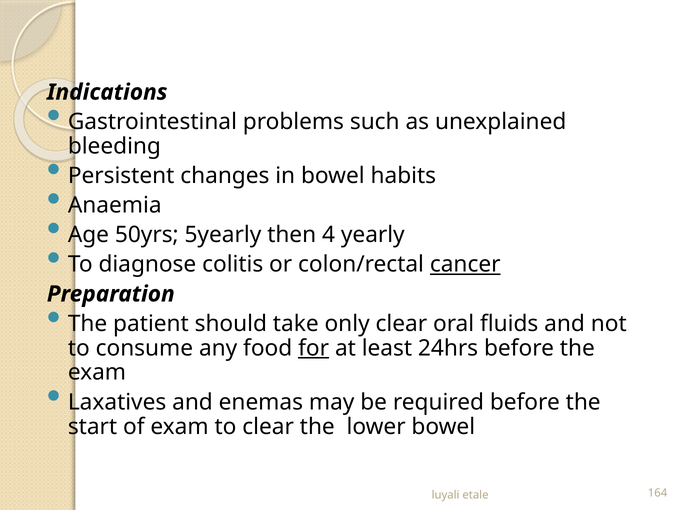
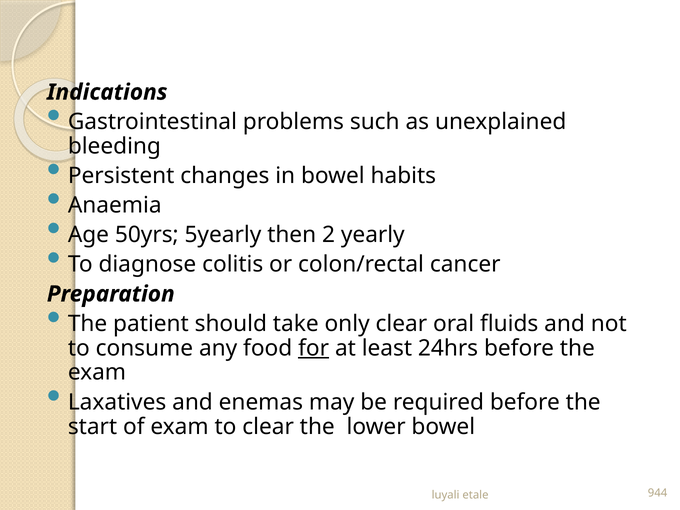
4: 4 -> 2 (329, 235)
cancer underline: present -> none (465, 264)
164: 164 -> 944 (658, 493)
